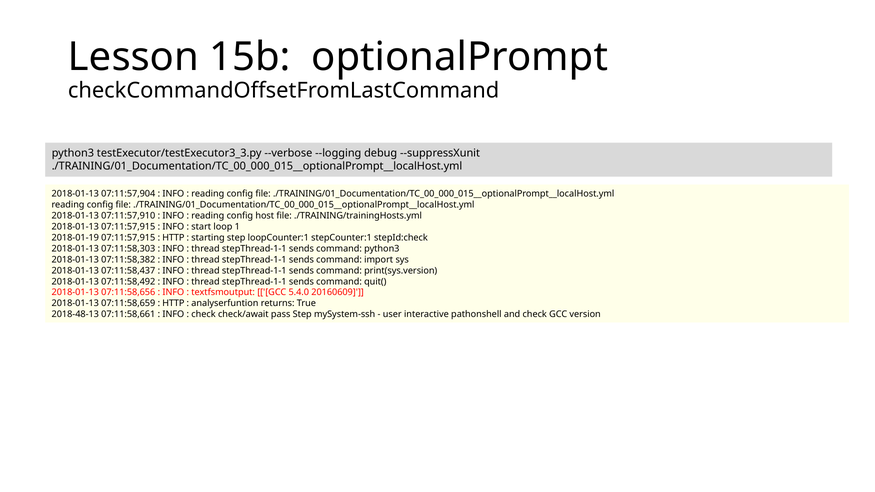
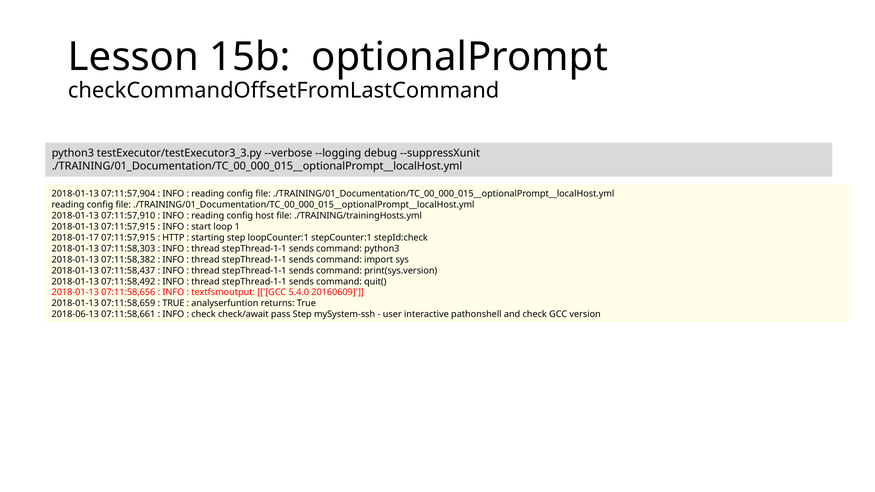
2018-01-19: 2018-01-19 -> 2018-01-17 (75, 238)
HTTP: HTTP -> TRUE (173, 304)
2018-48-13: 2018-48-13 -> 2018-06-13 (75, 314)
